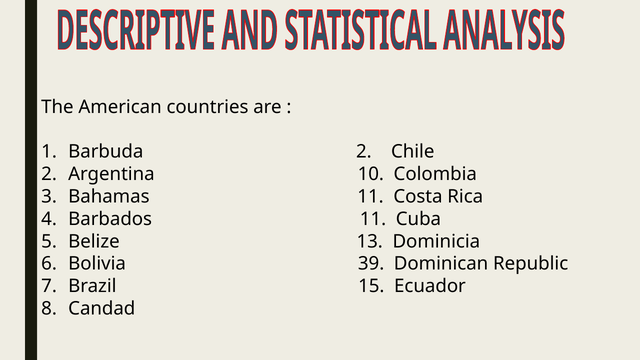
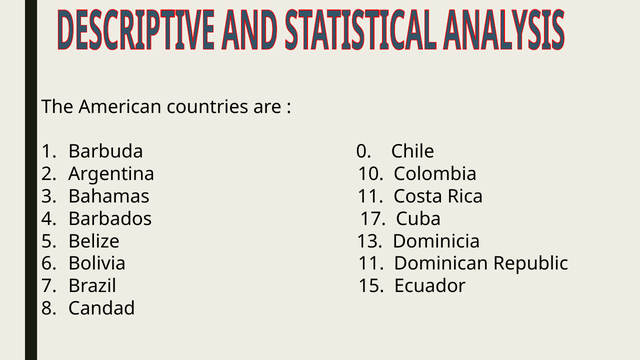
Barbuda 2: 2 -> 0 (364, 152)
Barbados 11: 11 -> 17 (373, 219)
Bolivia 39: 39 -> 11 (371, 264)
